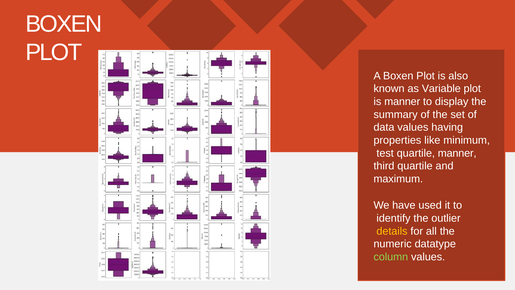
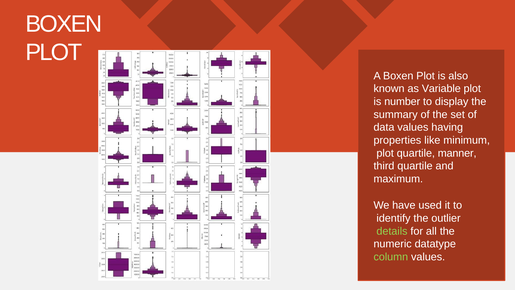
is manner: manner -> number (402, 102)
test: test -> plot (385, 153)
details colour: yellow -> light green (392, 231)
